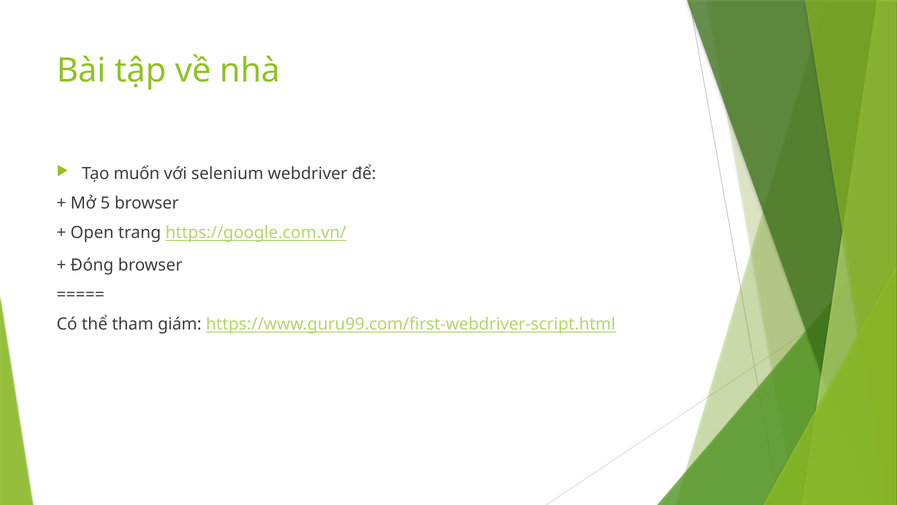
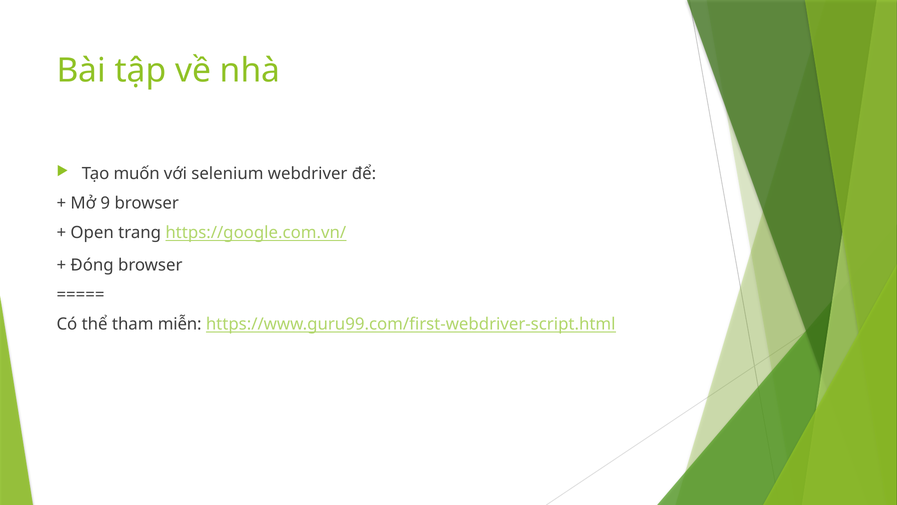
5: 5 -> 9 (105, 203)
giám: giám -> miễn (180, 324)
